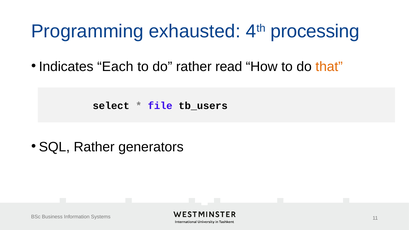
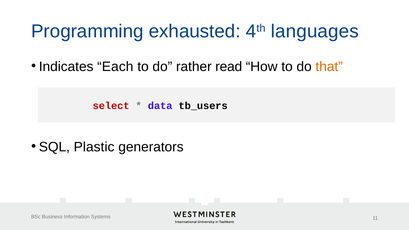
processing: processing -> languages (315, 31)
select colour: black -> red (111, 106)
file: file -> data (160, 106)
SQL Rather: Rather -> Plastic (94, 147)
